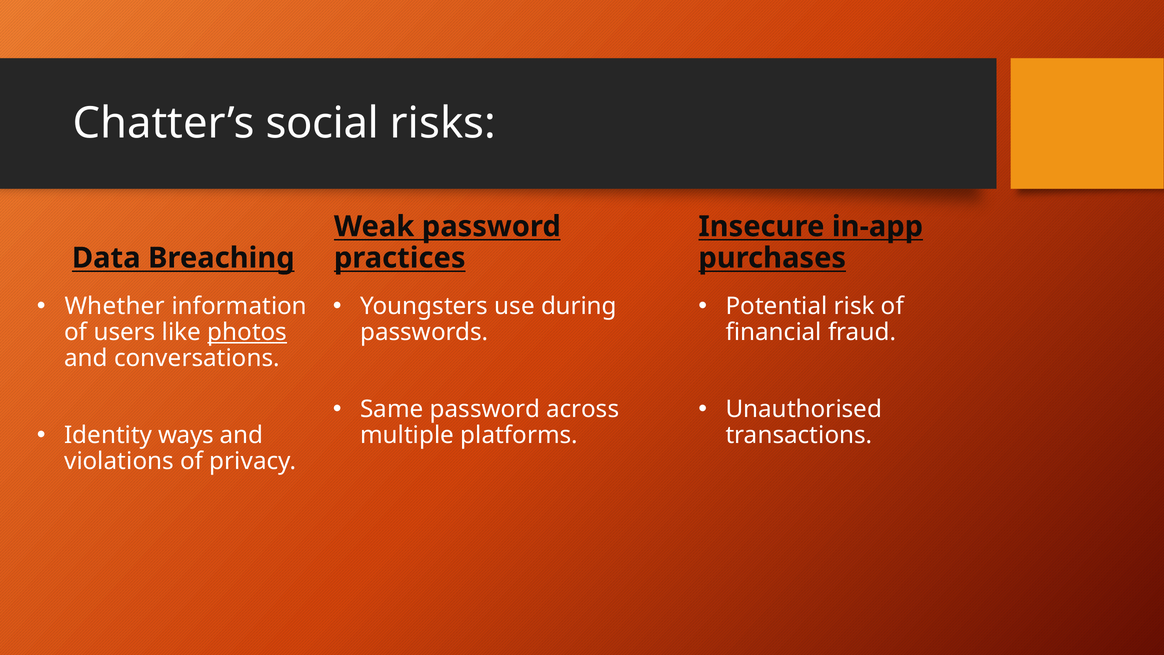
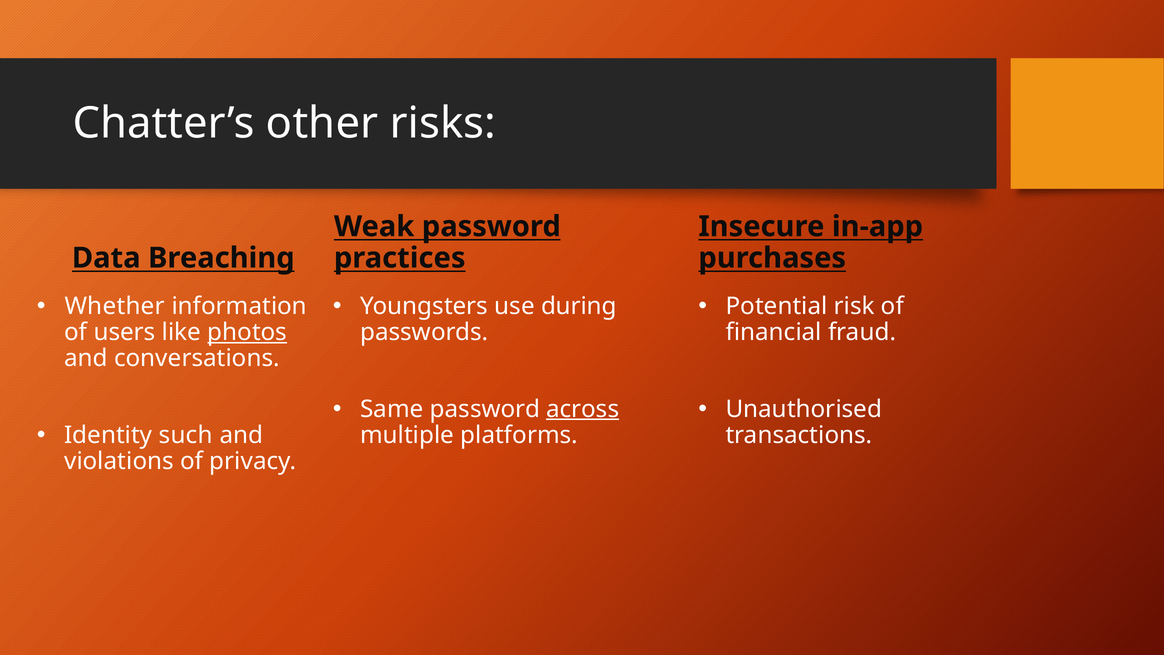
social: social -> other (322, 123)
across underline: none -> present (583, 409)
ways: ways -> such (186, 435)
